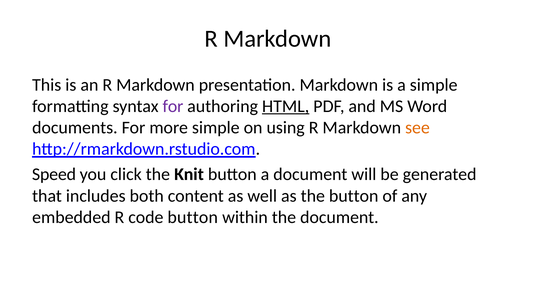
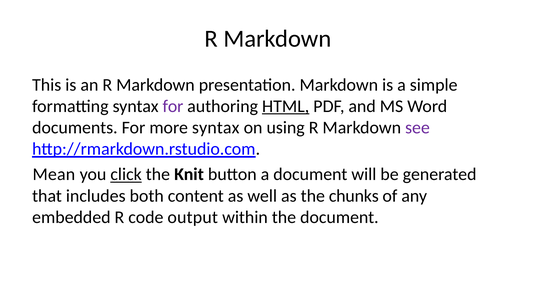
more simple: simple -> syntax (216, 128)
see colour: orange -> purple (417, 128)
Speed: Speed -> Mean (54, 175)
click underline: none -> present (126, 175)
the button: button -> chunks (354, 196)
code button: button -> output (193, 218)
